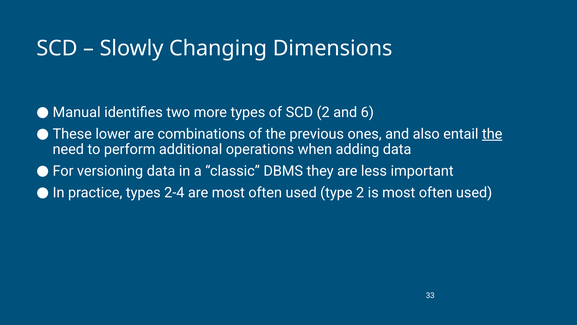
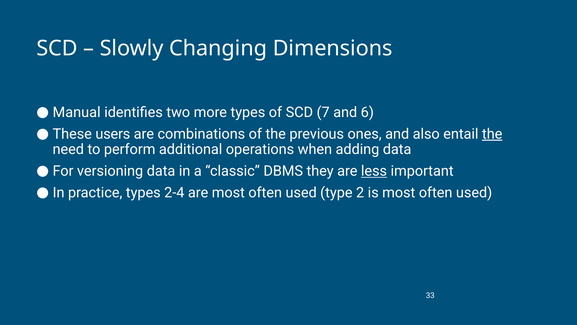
SCD 2: 2 -> 7 (323, 112)
lower: lower -> users (113, 134)
less underline: none -> present (374, 171)
